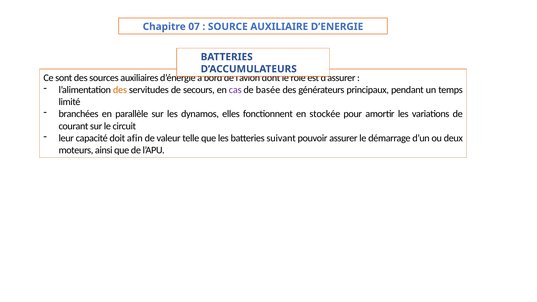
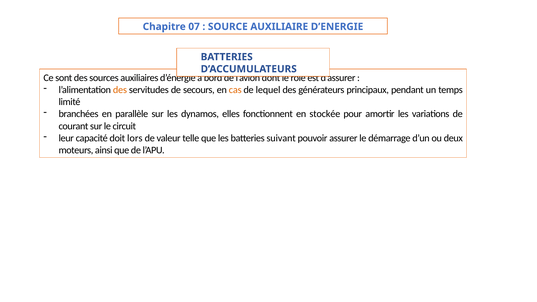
cas colour: purple -> orange (235, 90)
basée: basée -> lequel (268, 90)
afin: afin -> lors (135, 138)
